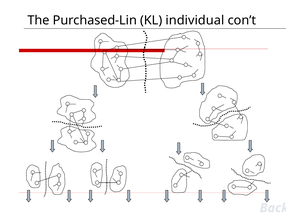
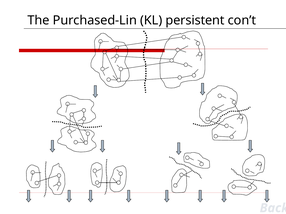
individual: individual -> persistent (195, 20)
